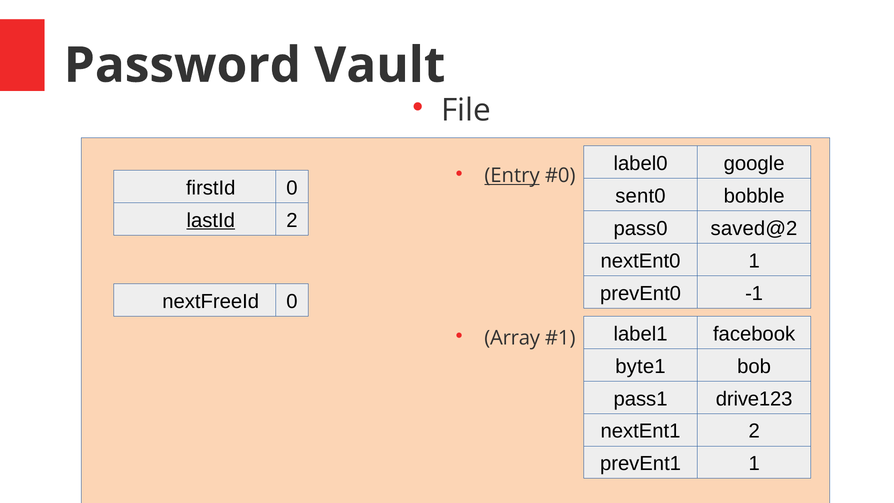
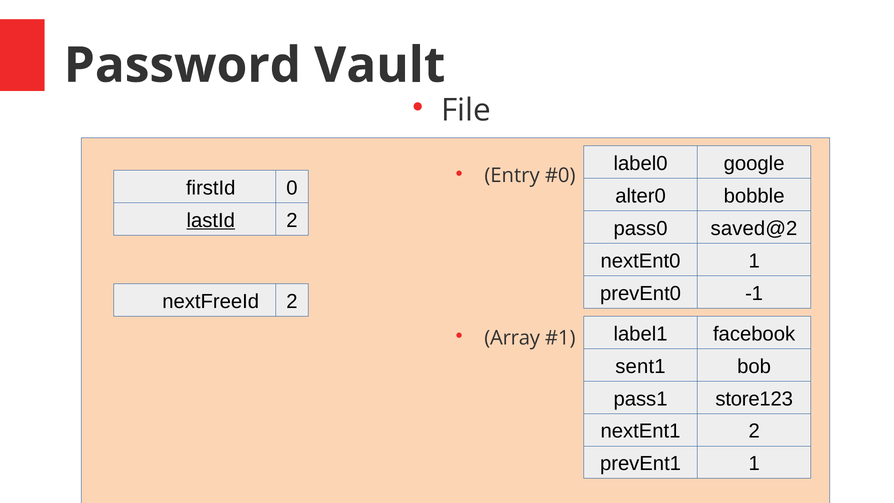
Entry underline: present -> none (512, 176)
sent0: sent0 -> alter0 (641, 196)
nextFreeId 0: 0 -> 2 (292, 301)
byte1: byte1 -> sent1 (640, 366)
drive123: drive123 -> store123 (754, 399)
